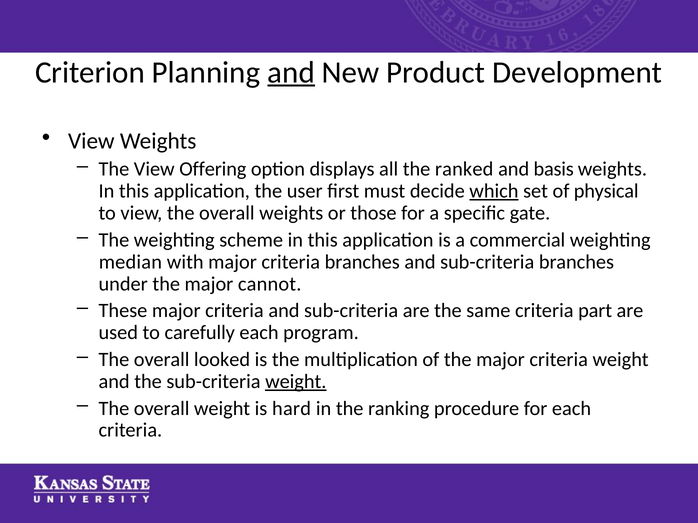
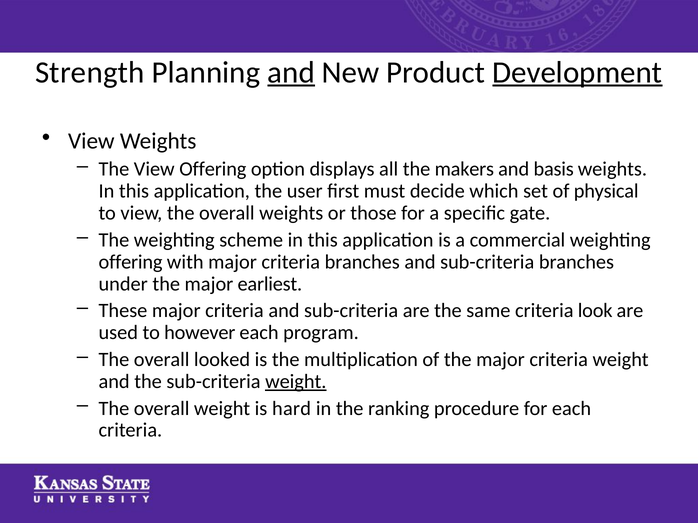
Criterion: Criterion -> Strength (90, 72)
Development underline: none -> present (577, 72)
ranked: ranked -> makers (464, 169)
which underline: present -> none (494, 191)
median: median -> offering (131, 262)
cannot: cannot -> earliest (270, 284)
part: part -> look (595, 311)
carefully: carefully -> however (200, 333)
